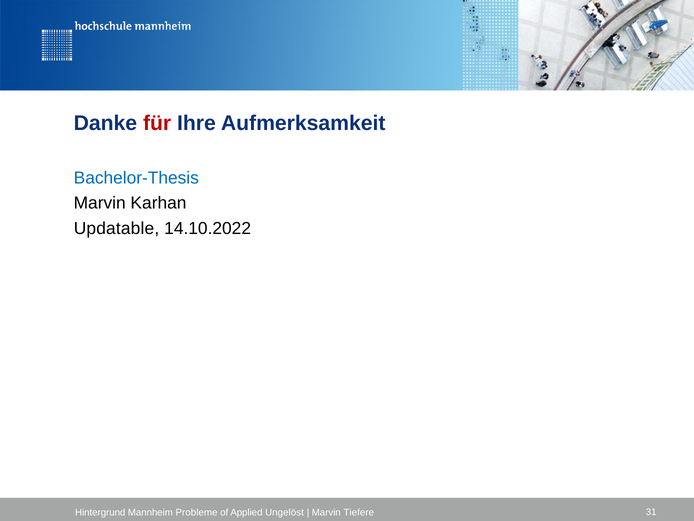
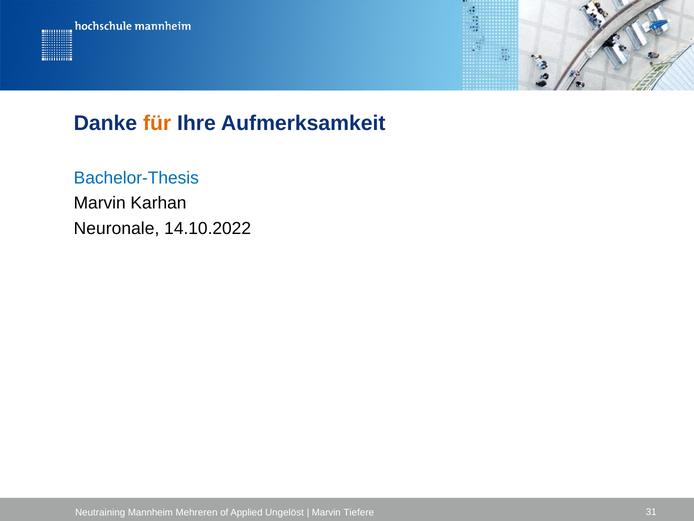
für colour: red -> orange (157, 123)
Updatable: Updatable -> Neuronale (117, 228)
Hintergrund: Hintergrund -> Neutraining (100, 512)
Probleme: Probleme -> Mehreren (197, 512)
